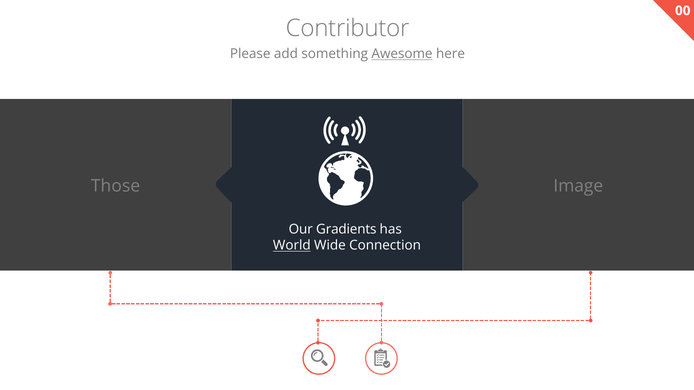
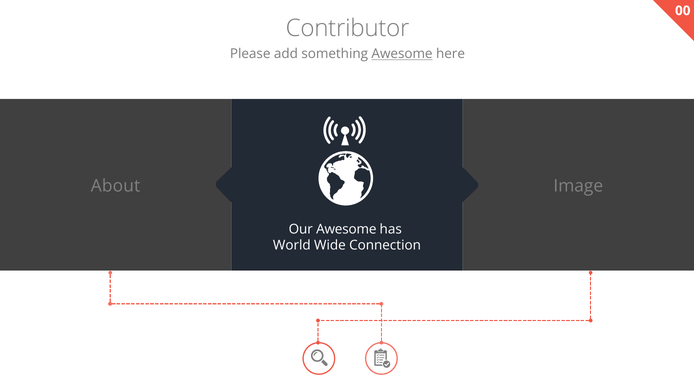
Those: Those -> About (116, 186)
Our Gradients: Gradients -> Awesome (346, 229)
World underline: present -> none (292, 246)
